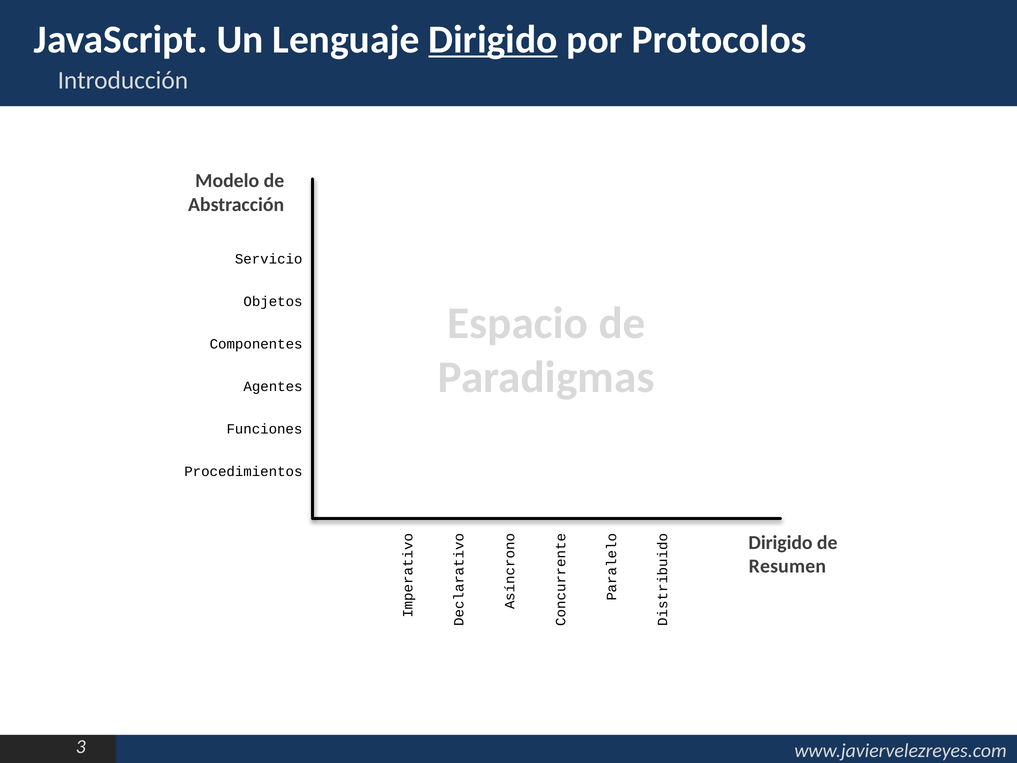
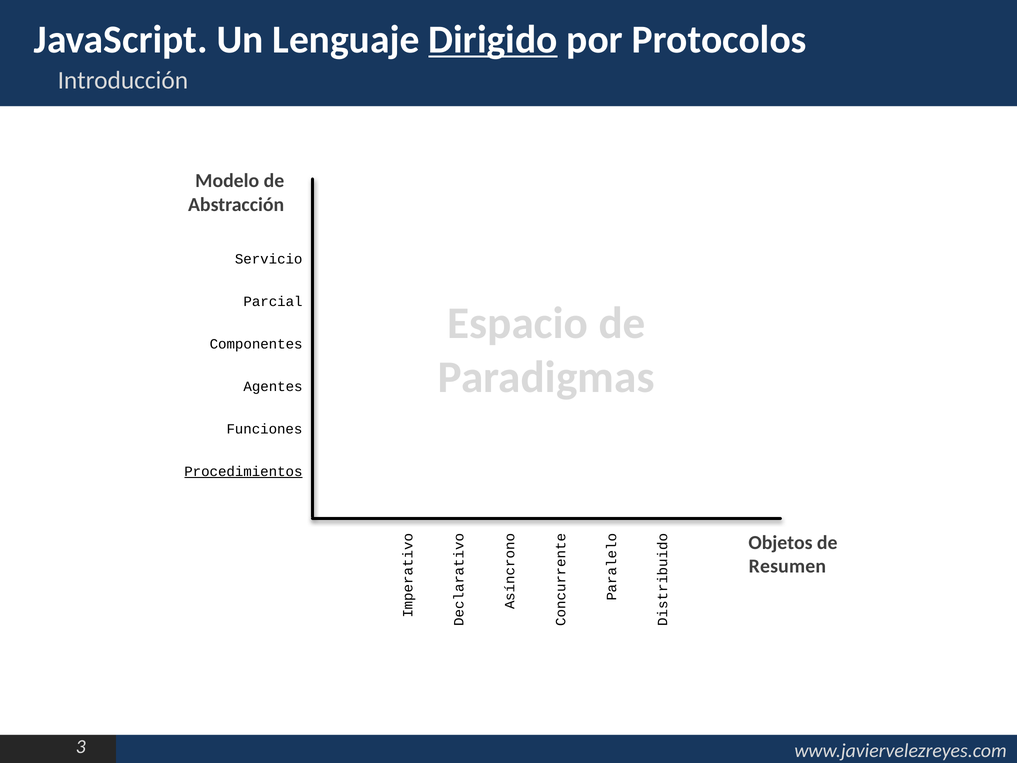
Objetos: Objetos -> Parcial (273, 301)
Procedimientos underline: none -> present (243, 471)
Dirigido: Dirigido -> Objetos (781, 543)
